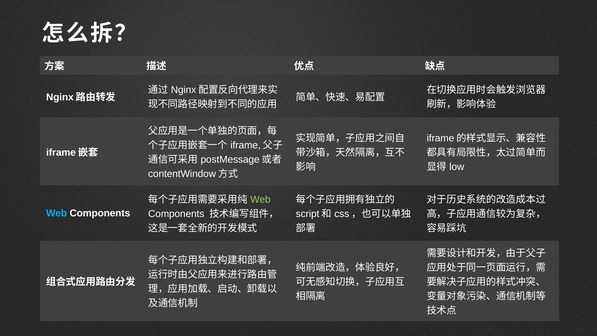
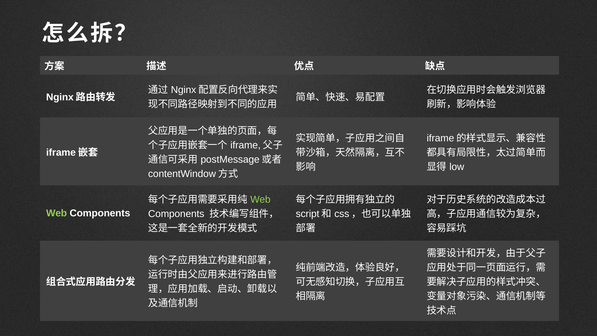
Web colour: light blue -> light green (57, 213)
